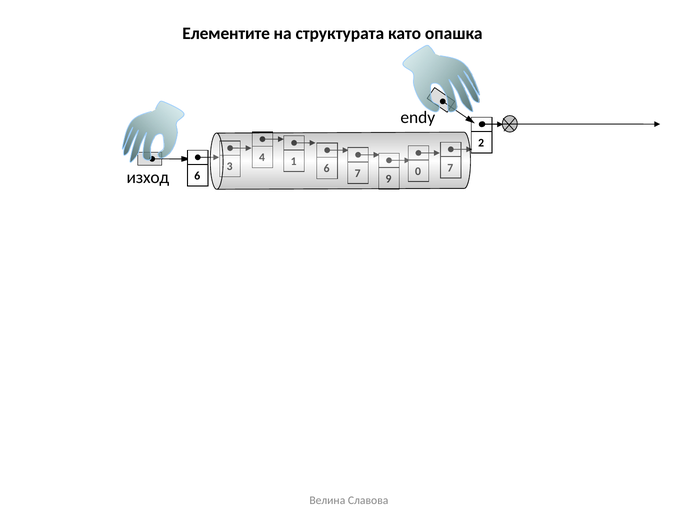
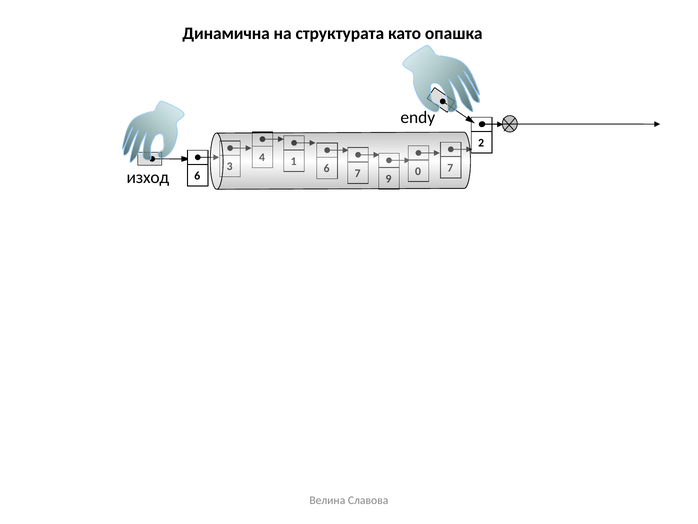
Елементите: Елементите -> Динамична (226, 34)
